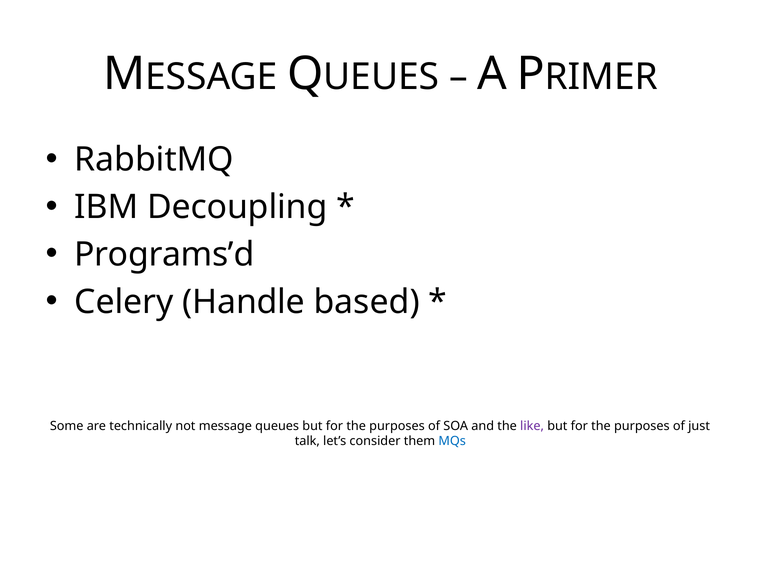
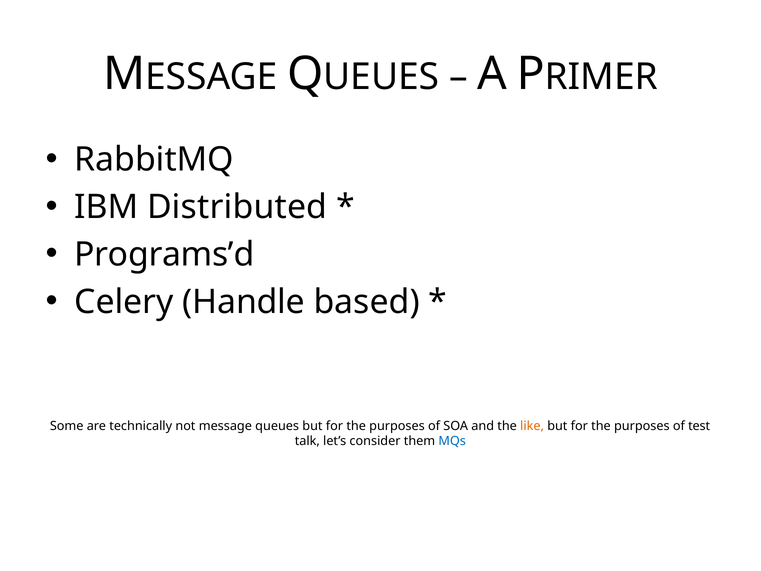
Decoupling: Decoupling -> Distributed (237, 207)
like colour: purple -> orange (532, 426)
just: just -> test (699, 426)
